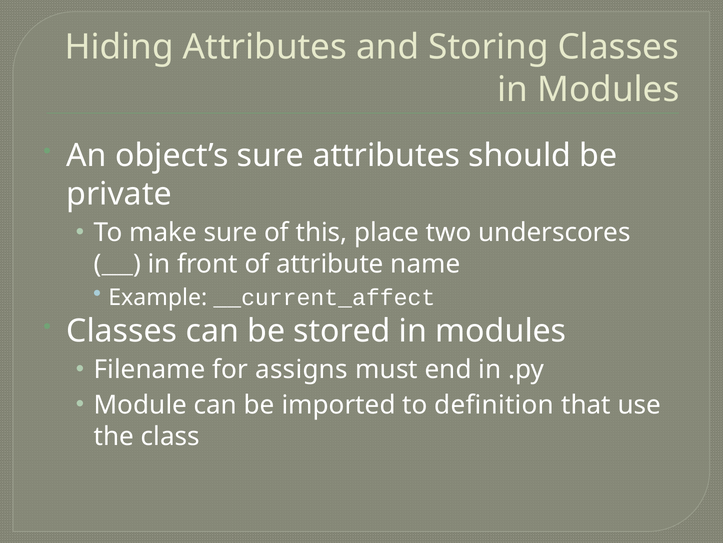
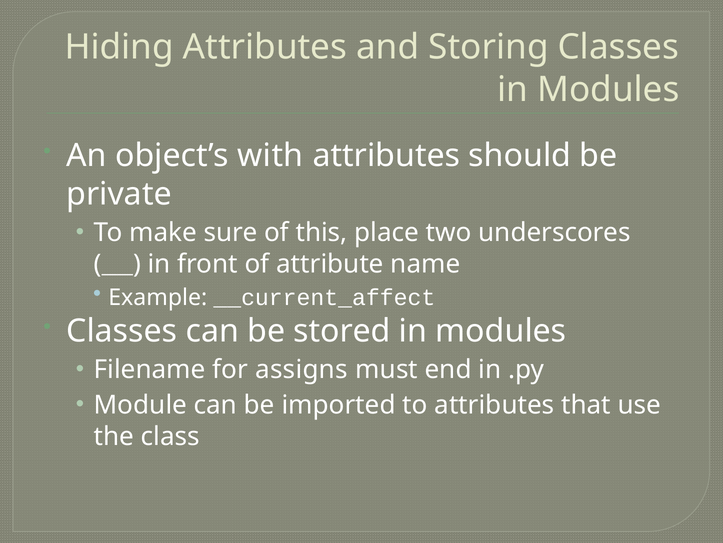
object’s sure: sure -> with (270, 155)
to definition: definition -> attributes (494, 405)
